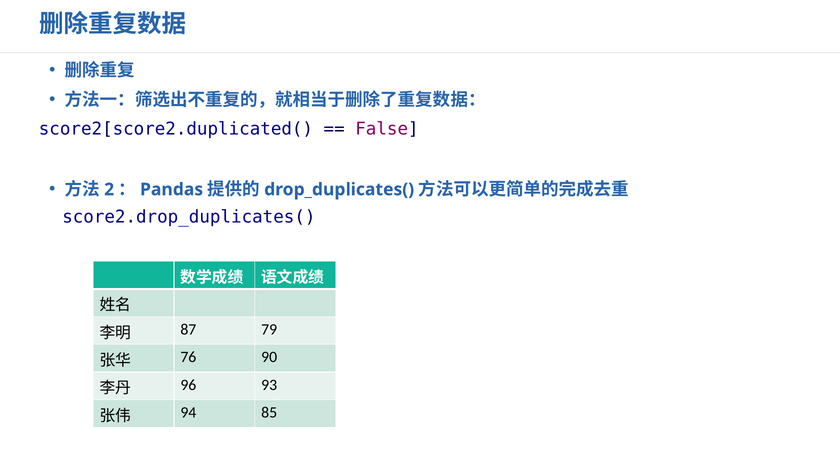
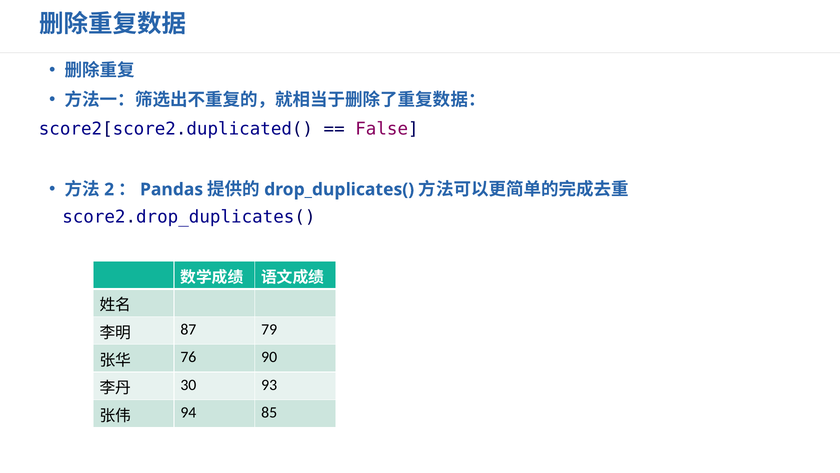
96: 96 -> 30 (188, 385)
